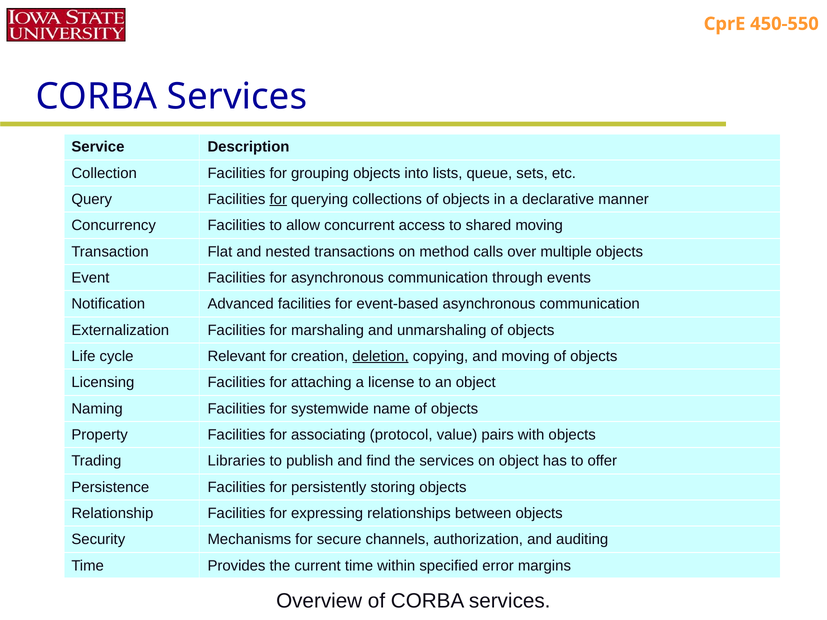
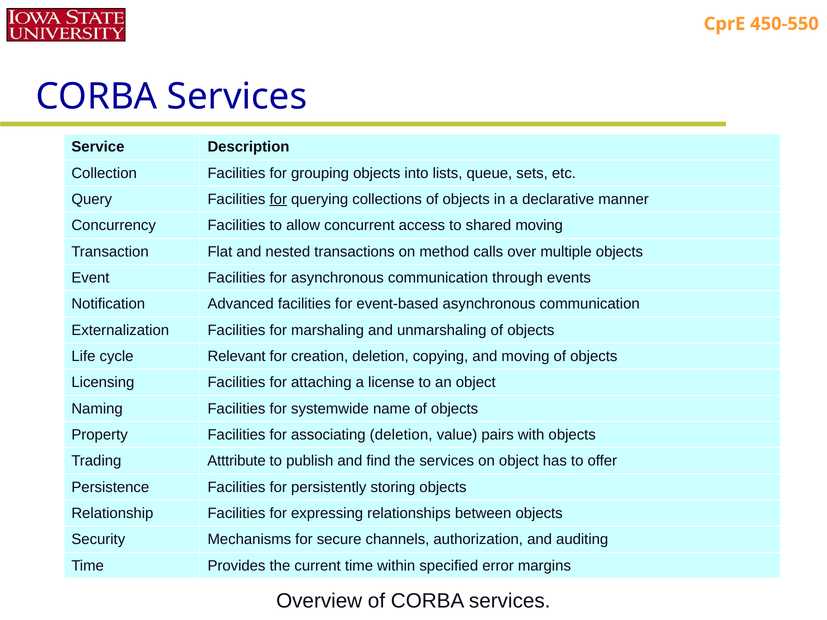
deletion underline: present -> none (380, 356)
associating protocol: protocol -> deletion (401, 435)
Libraries: Libraries -> Atttribute (237, 461)
